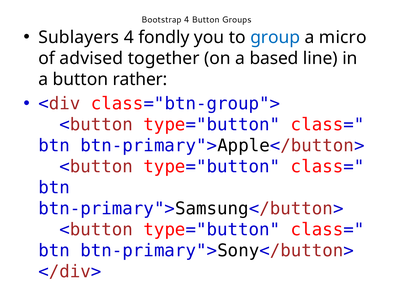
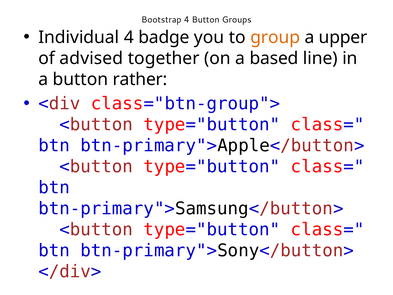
Sublayers: Sublayers -> Individual (79, 37)
fondly: fondly -> badge (164, 37)
group colour: blue -> orange (275, 37)
micro: micro -> upper (343, 37)
